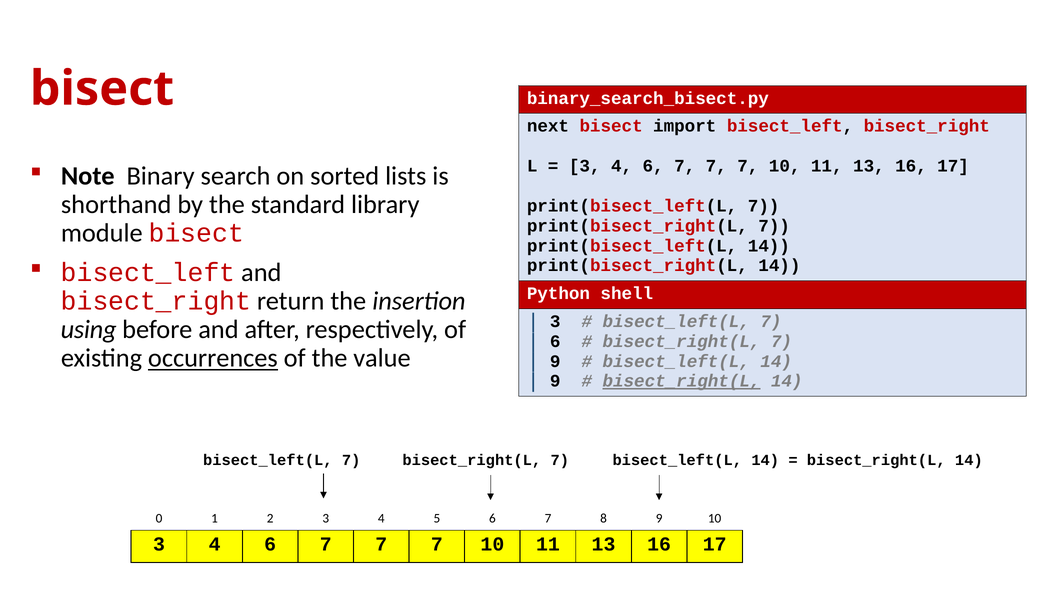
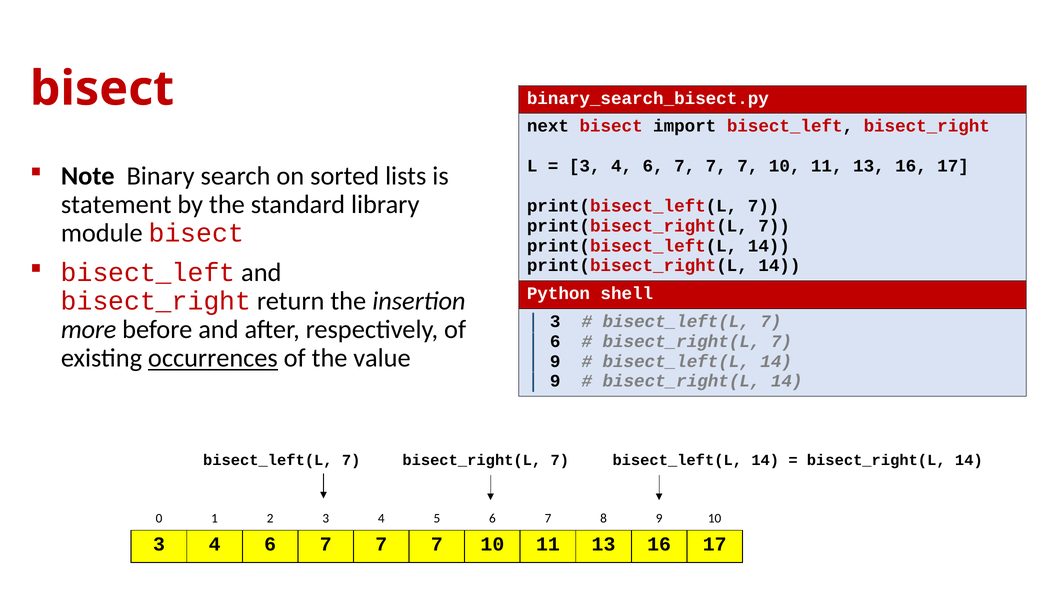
shorthand: shorthand -> statement (116, 205)
using: using -> more (89, 330)
bisect_right(L underline: present -> none (682, 381)
